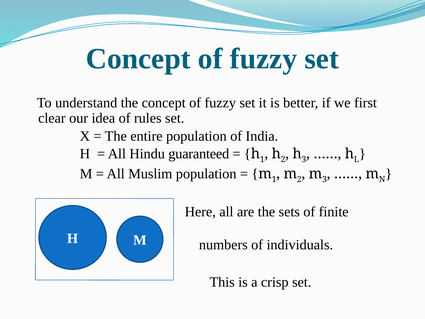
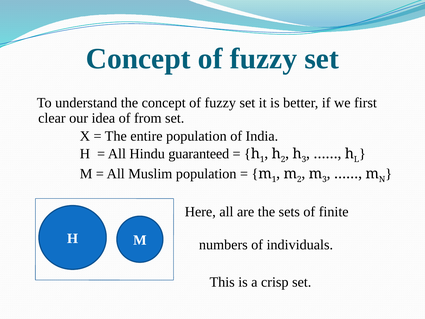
rules: rules -> from (148, 118)
